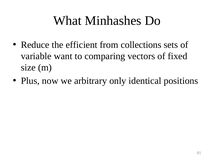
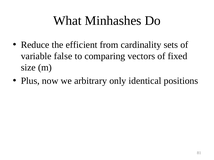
collections: collections -> cardinality (141, 45)
want: want -> false (63, 56)
